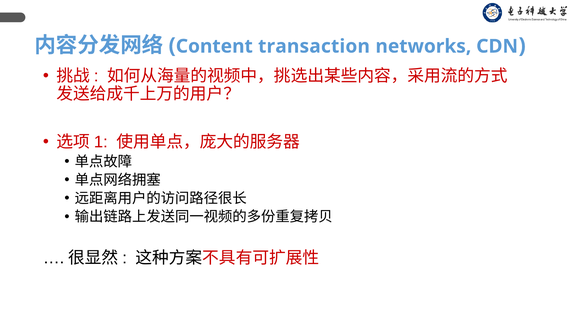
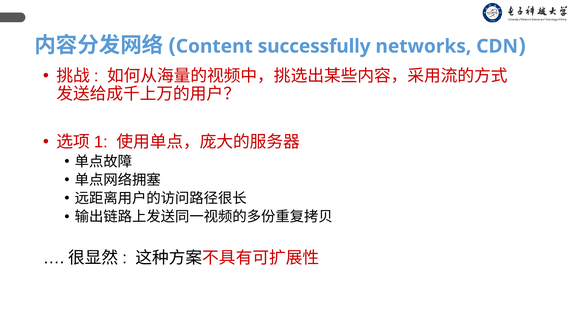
transaction: transaction -> successfully (314, 46)
